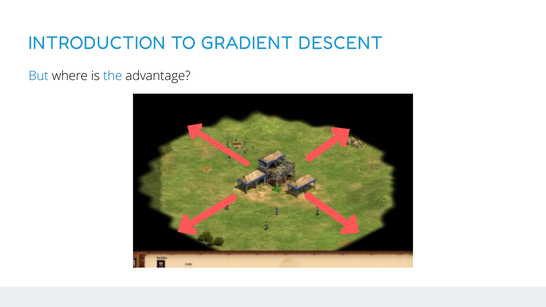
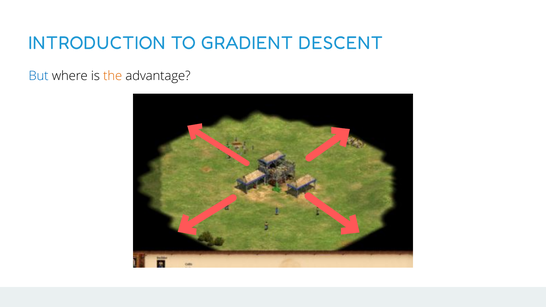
the colour: blue -> orange (113, 76)
